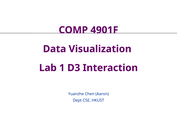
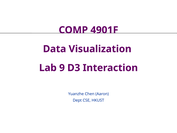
1: 1 -> 9 (62, 68)
